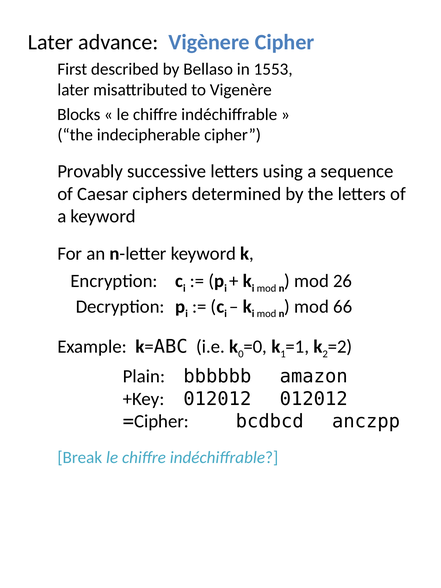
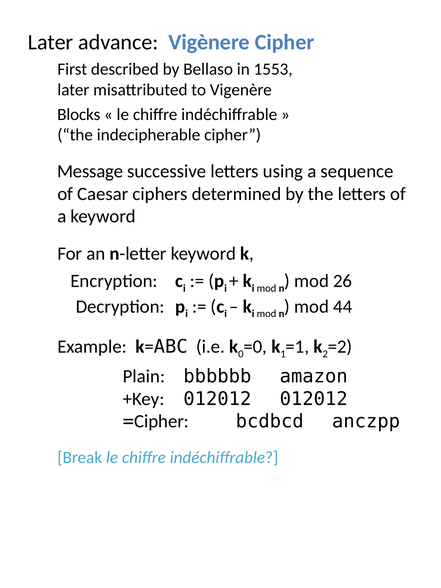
Provably: Provably -> Message (90, 171)
66: 66 -> 44 (343, 307)
